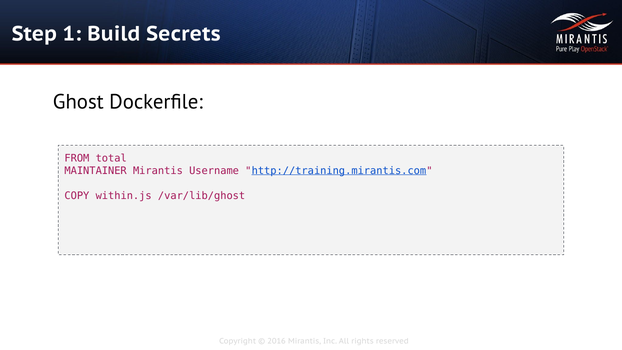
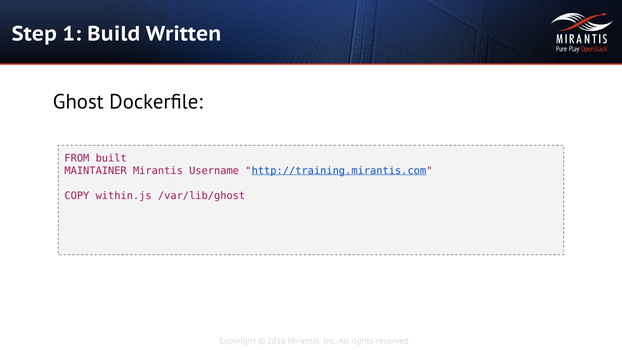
Secrets: Secrets -> Written (184, 34)
total: total -> built (111, 158)
